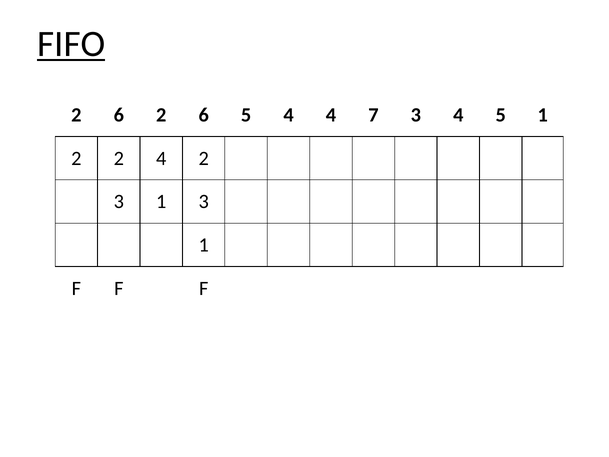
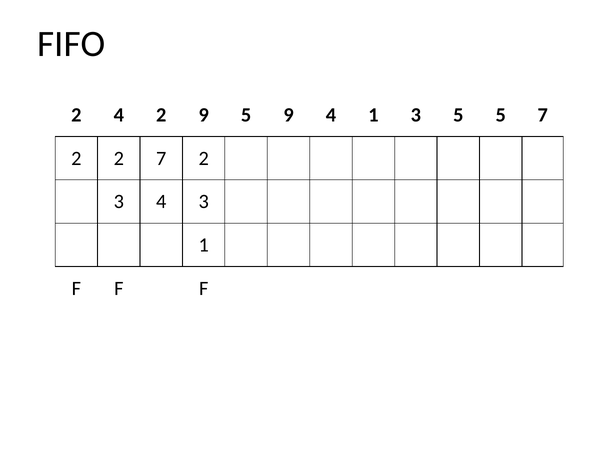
FIFO underline: present -> none (71, 44)
6: 6 -> 4 (119, 115)
6: 6 -> 9 (204, 115)
5 4: 4 -> 9 (289, 115)
4 7: 7 -> 1 (373, 115)
3 4: 4 -> 5 (458, 115)
5 1: 1 -> 7 (543, 115)
2 4: 4 -> 7 (161, 158)
1: 1 -> 4 (161, 202)
